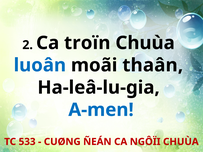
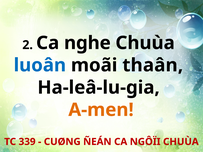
troïn: troïn -> nghe (87, 43)
A-men colour: blue -> orange (101, 110)
533: 533 -> 339 (27, 142)
